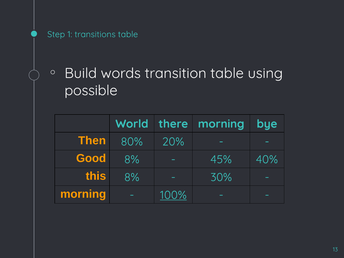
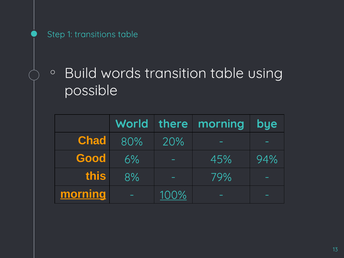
Then: Then -> Chad (92, 141)
Good 8%: 8% -> 6% (132, 159)
40%: 40% -> 94% (267, 159)
30%: 30% -> 79% (221, 177)
morning underline: none -> present (83, 194)
